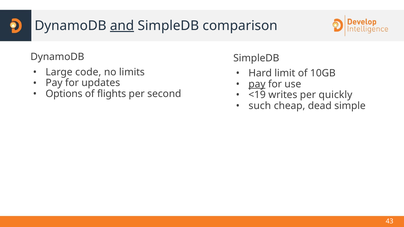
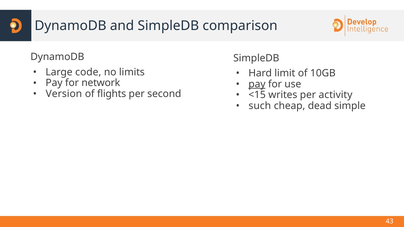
and underline: present -> none (122, 26)
updates: updates -> network (101, 83)
Options: Options -> Version (64, 94)
<19: <19 -> <15 (257, 95)
quickly: quickly -> activity (336, 95)
